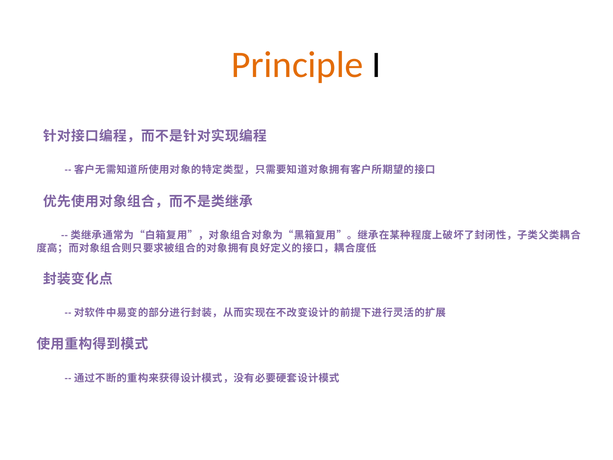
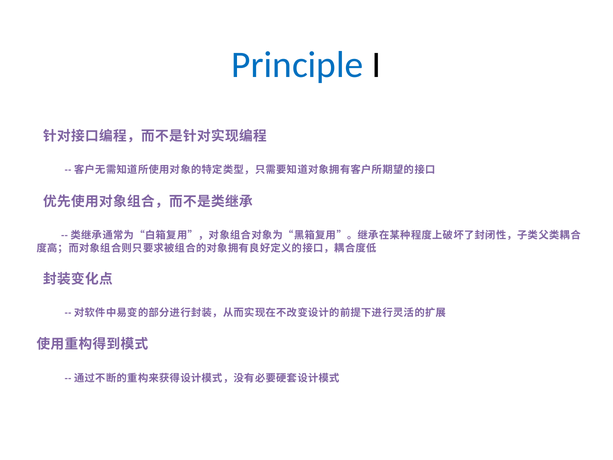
Principle colour: orange -> blue (297, 65)
